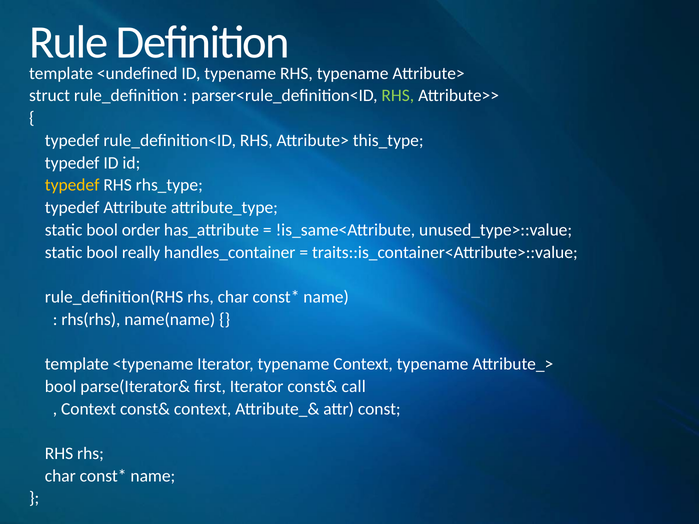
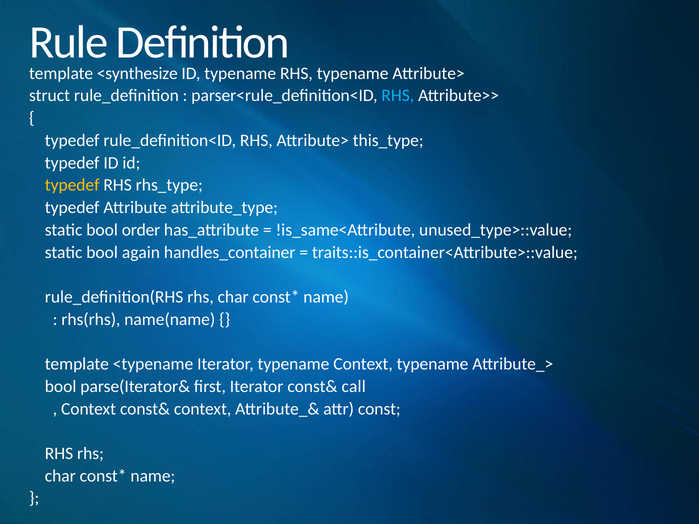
<undefined: <undefined -> <synthesize (137, 73)
RHS colour: light green -> light blue (398, 96)
really: really -> again (141, 252)
